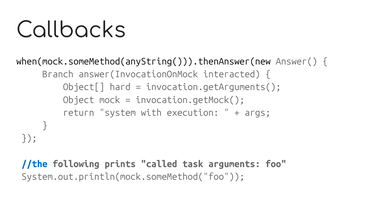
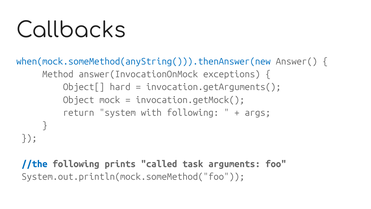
when(mock.someMethod(anyString())).thenAnswer(new colour: black -> blue (144, 61)
Branch: Branch -> Method (58, 74)
interacted: interacted -> exceptions (232, 74)
with execution: execution -> following (193, 113)
